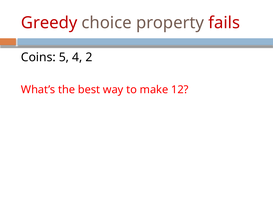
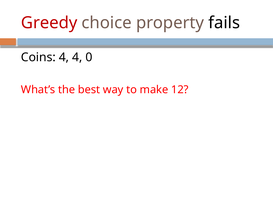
fails colour: red -> black (224, 23)
Coins 5: 5 -> 4 (64, 57)
2: 2 -> 0 (89, 57)
